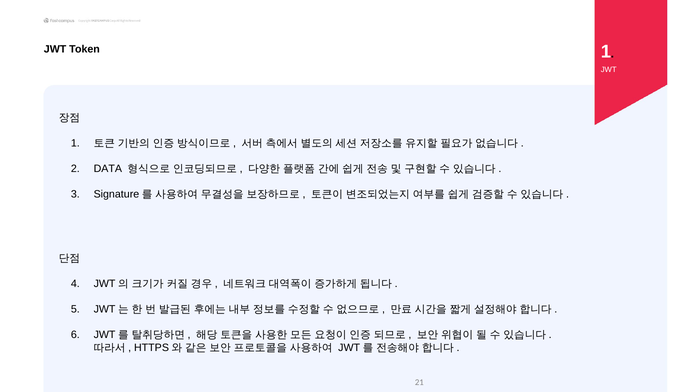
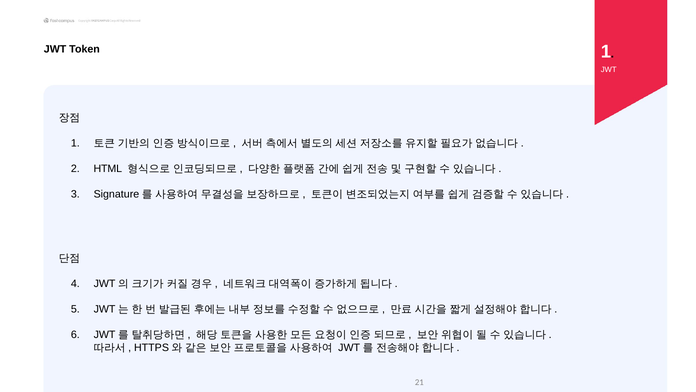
DATA: DATA -> HTML (108, 168)
